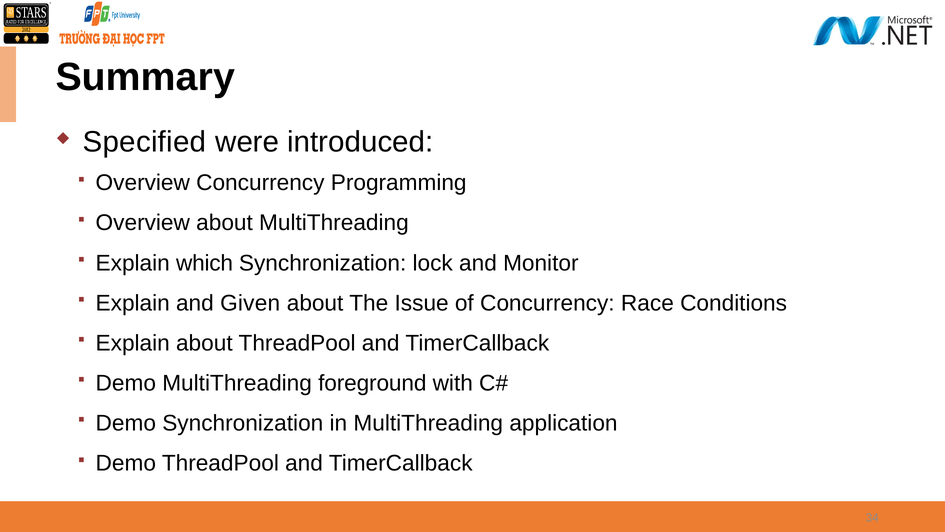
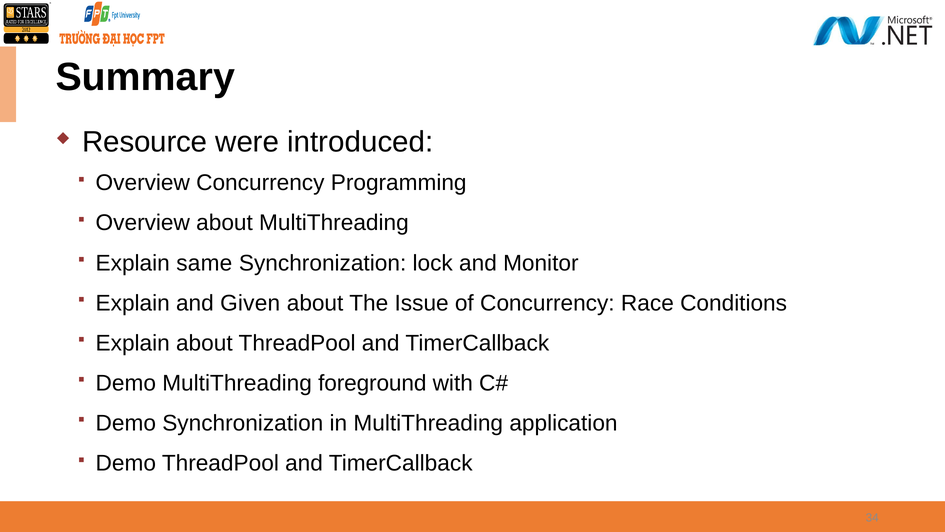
Specified: Specified -> Resource (145, 142)
which: which -> same (204, 263)
